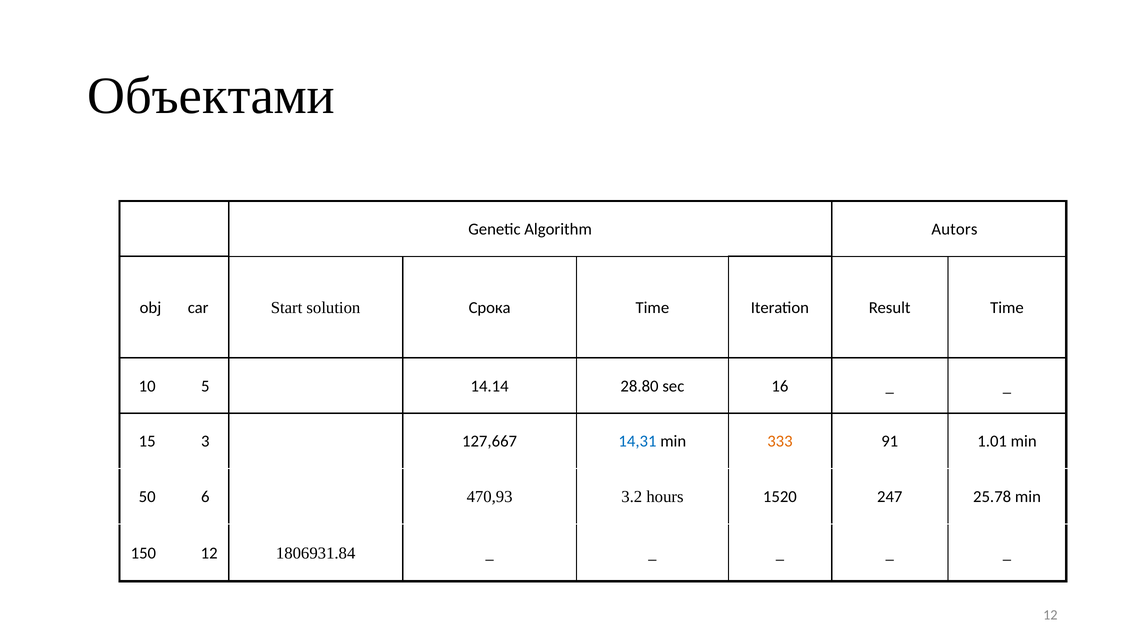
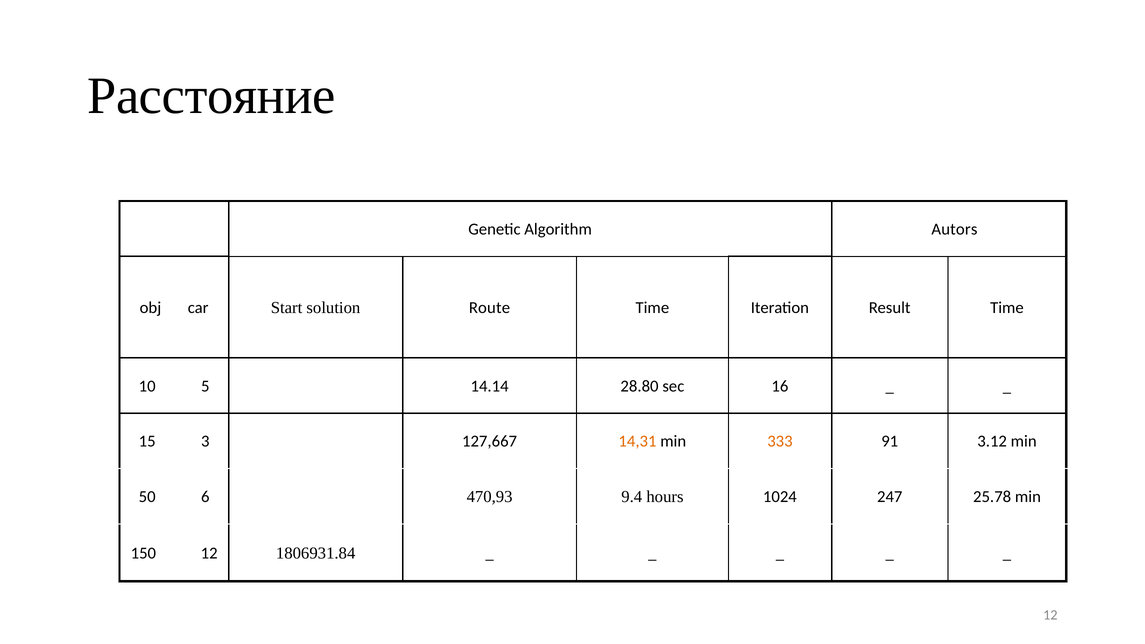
Объектами: Объектами -> Расстояние (211, 96)
Срока: Срока -> Route (489, 308)
14,31 colour: blue -> orange (638, 442)
1.01: 1.01 -> 3.12 (992, 442)
3.2: 3.2 -> 9.4 (632, 497)
1520: 1520 -> 1024 (780, 497)
